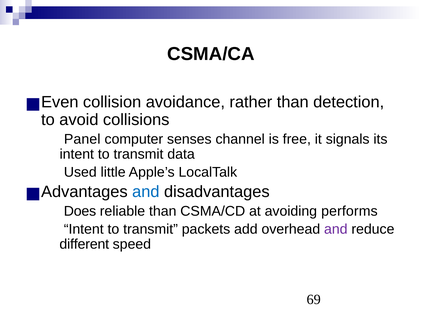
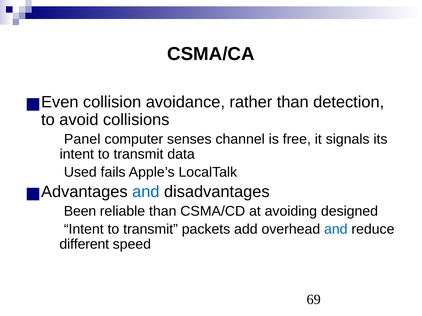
little: little -> fails (113, 172)
Does: Does -> Been (80, 212)
performs: performs -> designed (349, 212)
and colour: purple -> blue (336, 230)
